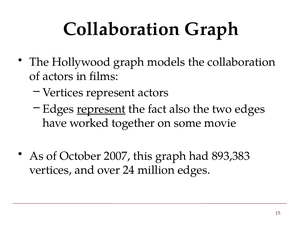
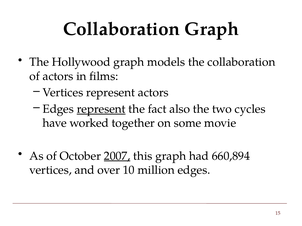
two edges: edges -> cycles (250, 109)
2007 underline: none -> present (117, 156)
893,383: 893,383 -> 660,894 (231, 156)
24: 24 -> 10 (129, 170)
